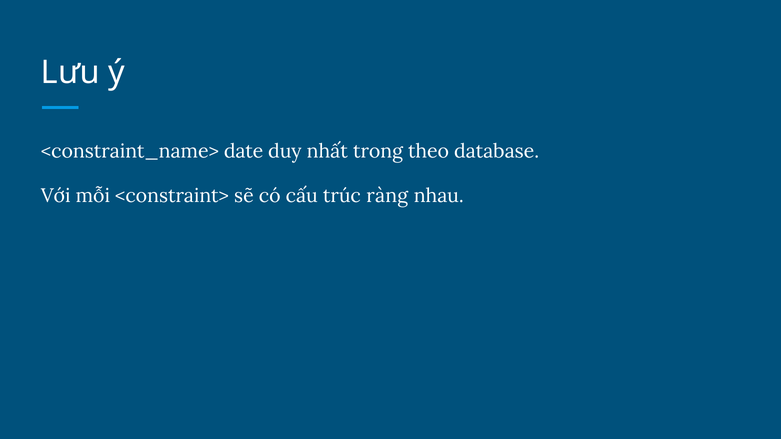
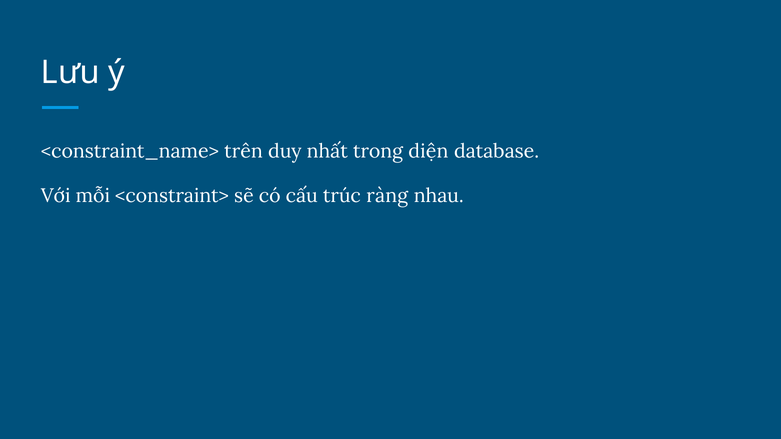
date: date -> trên (243, 152)
theo: theo -> diện (428, 152)
